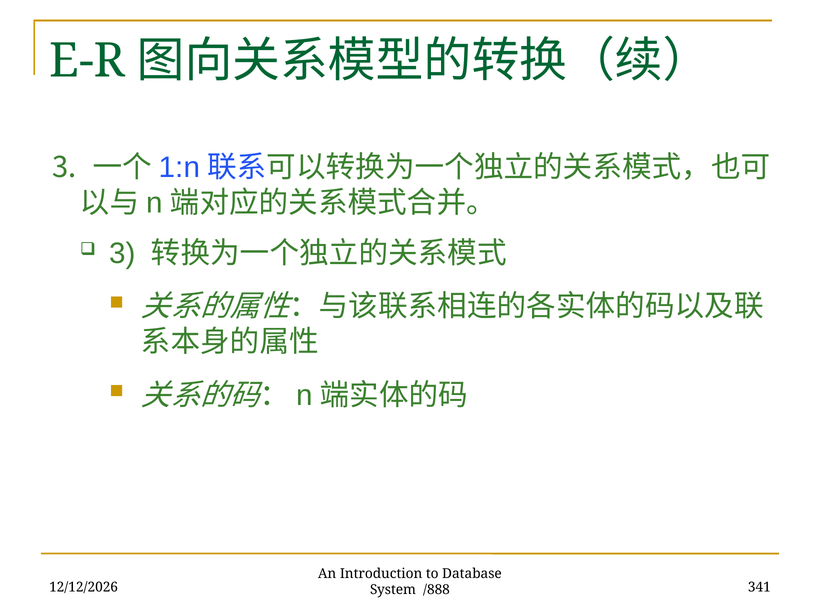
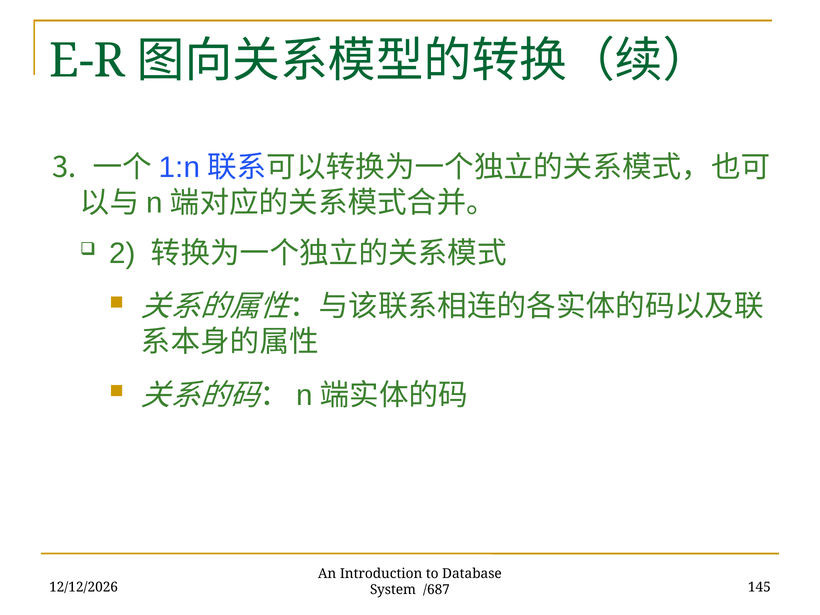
3: 3 -> 2 (122, 253)
341: 341 -> 145 (759, 587)
/888: /888 -> /687 (436, 590)
